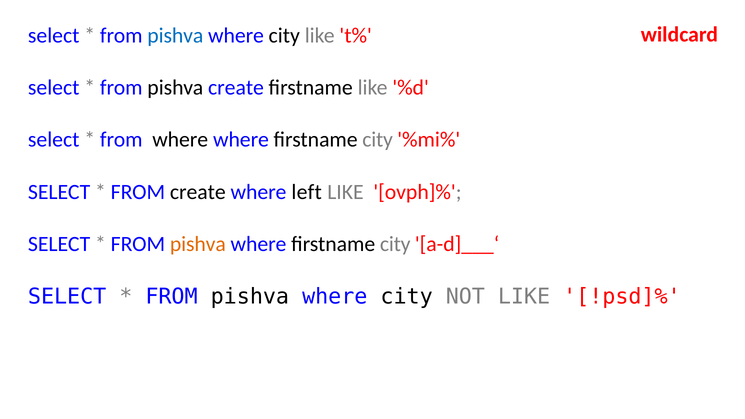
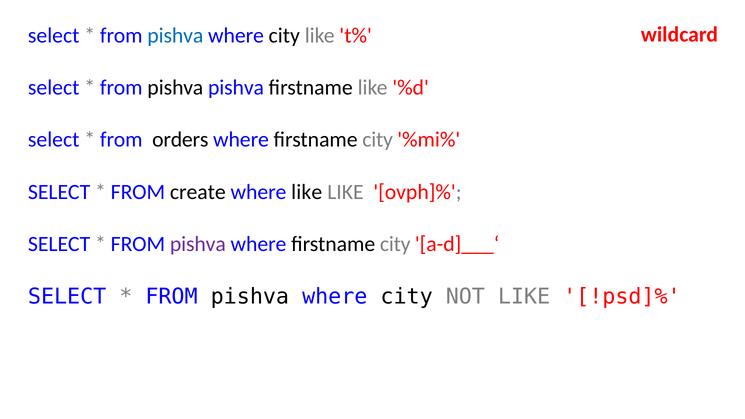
pishva create: create -> pishva (236, 88)
from where: where -> orders (180, 140)
where left: left -> like (307, 192)
pishva colour: orange -> purple (198, 244)
